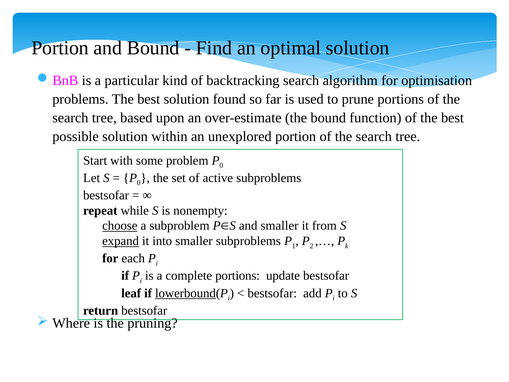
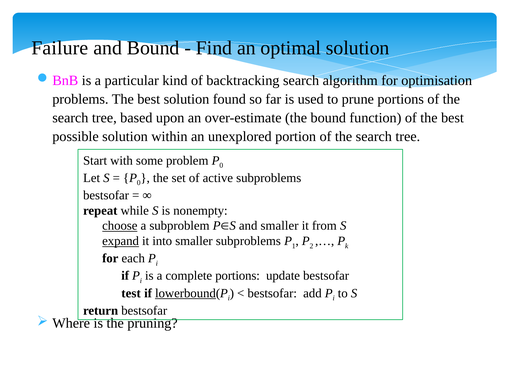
Portion: Portion -> Failure (60, 48)
leaf: leaf -> test (131, 293)
